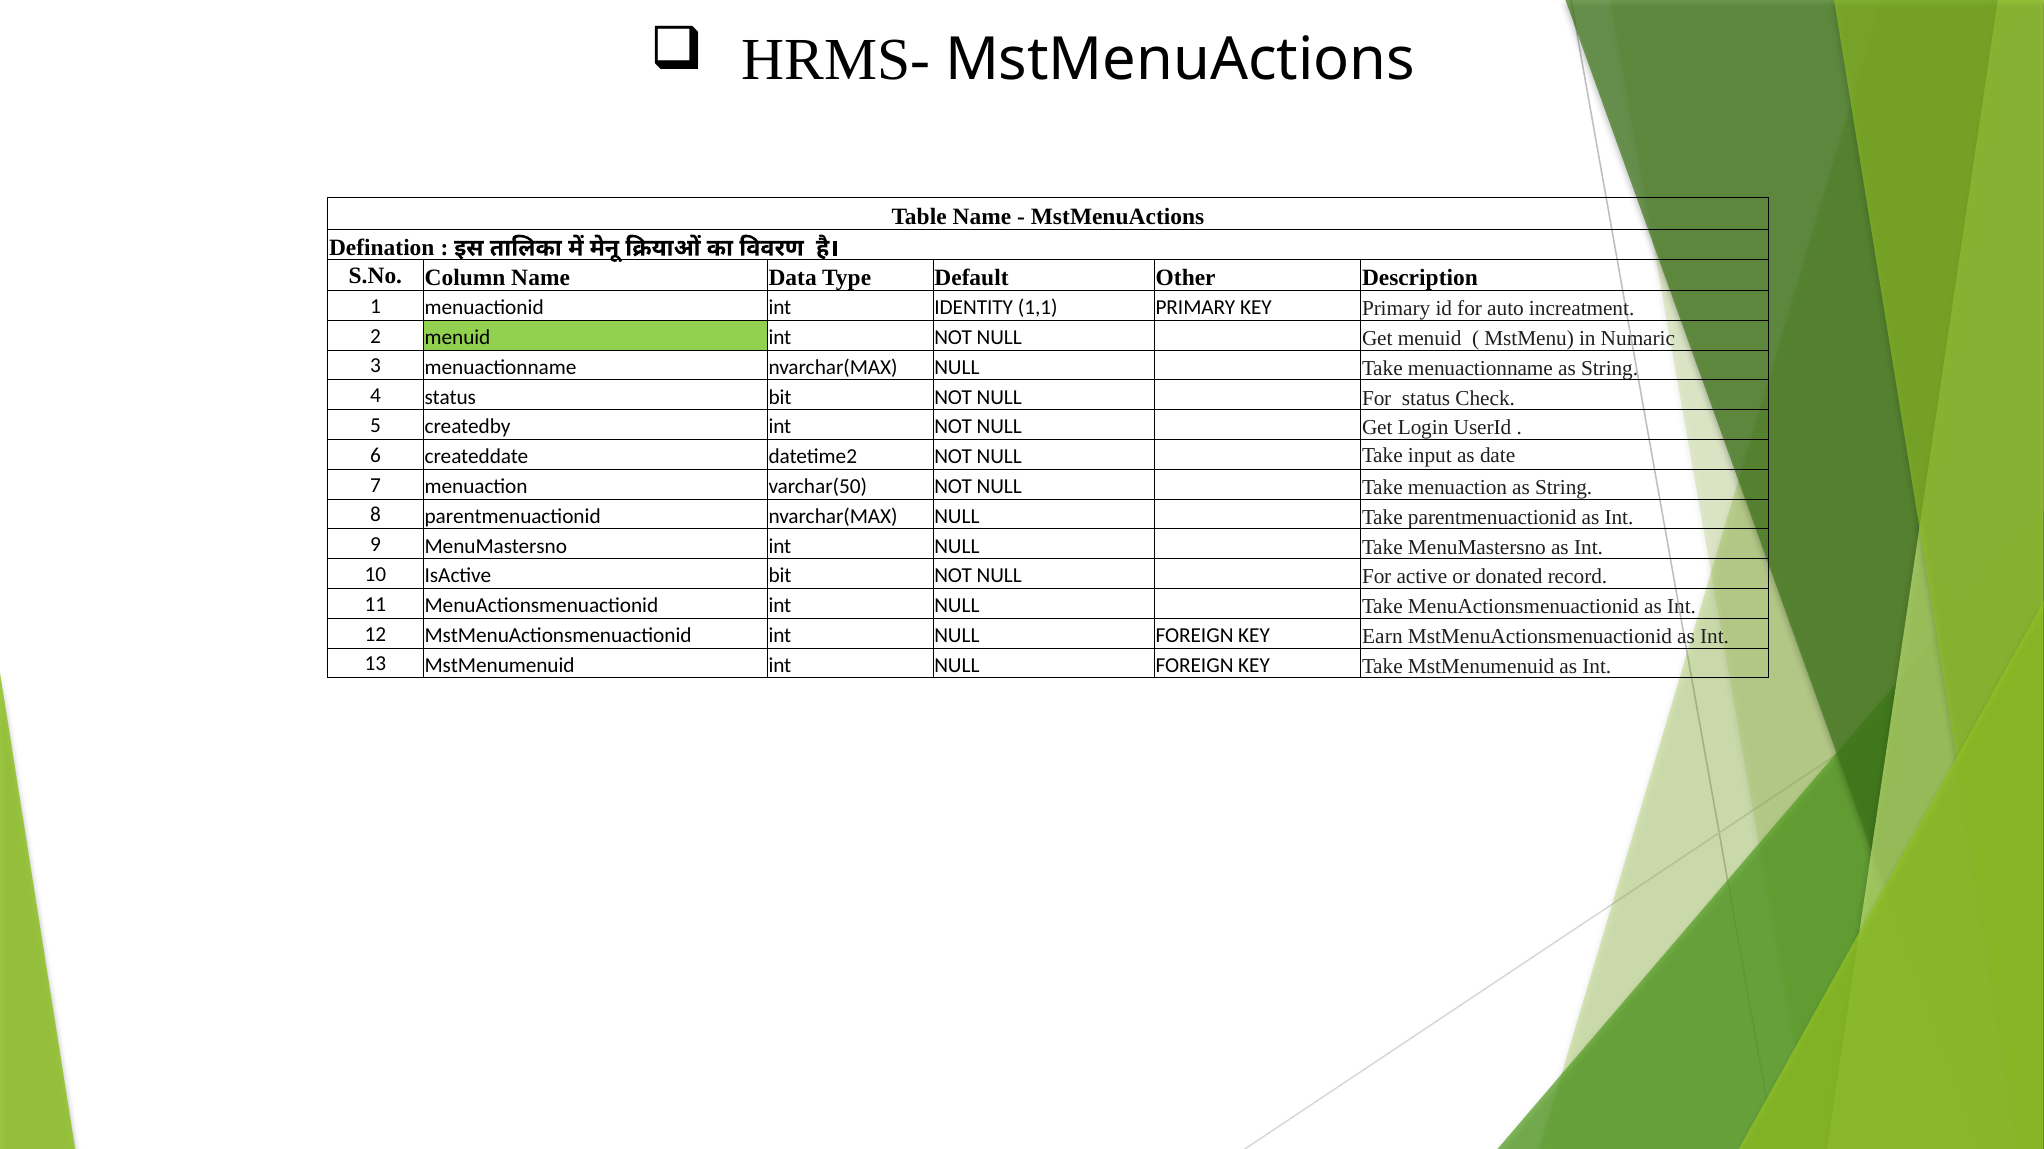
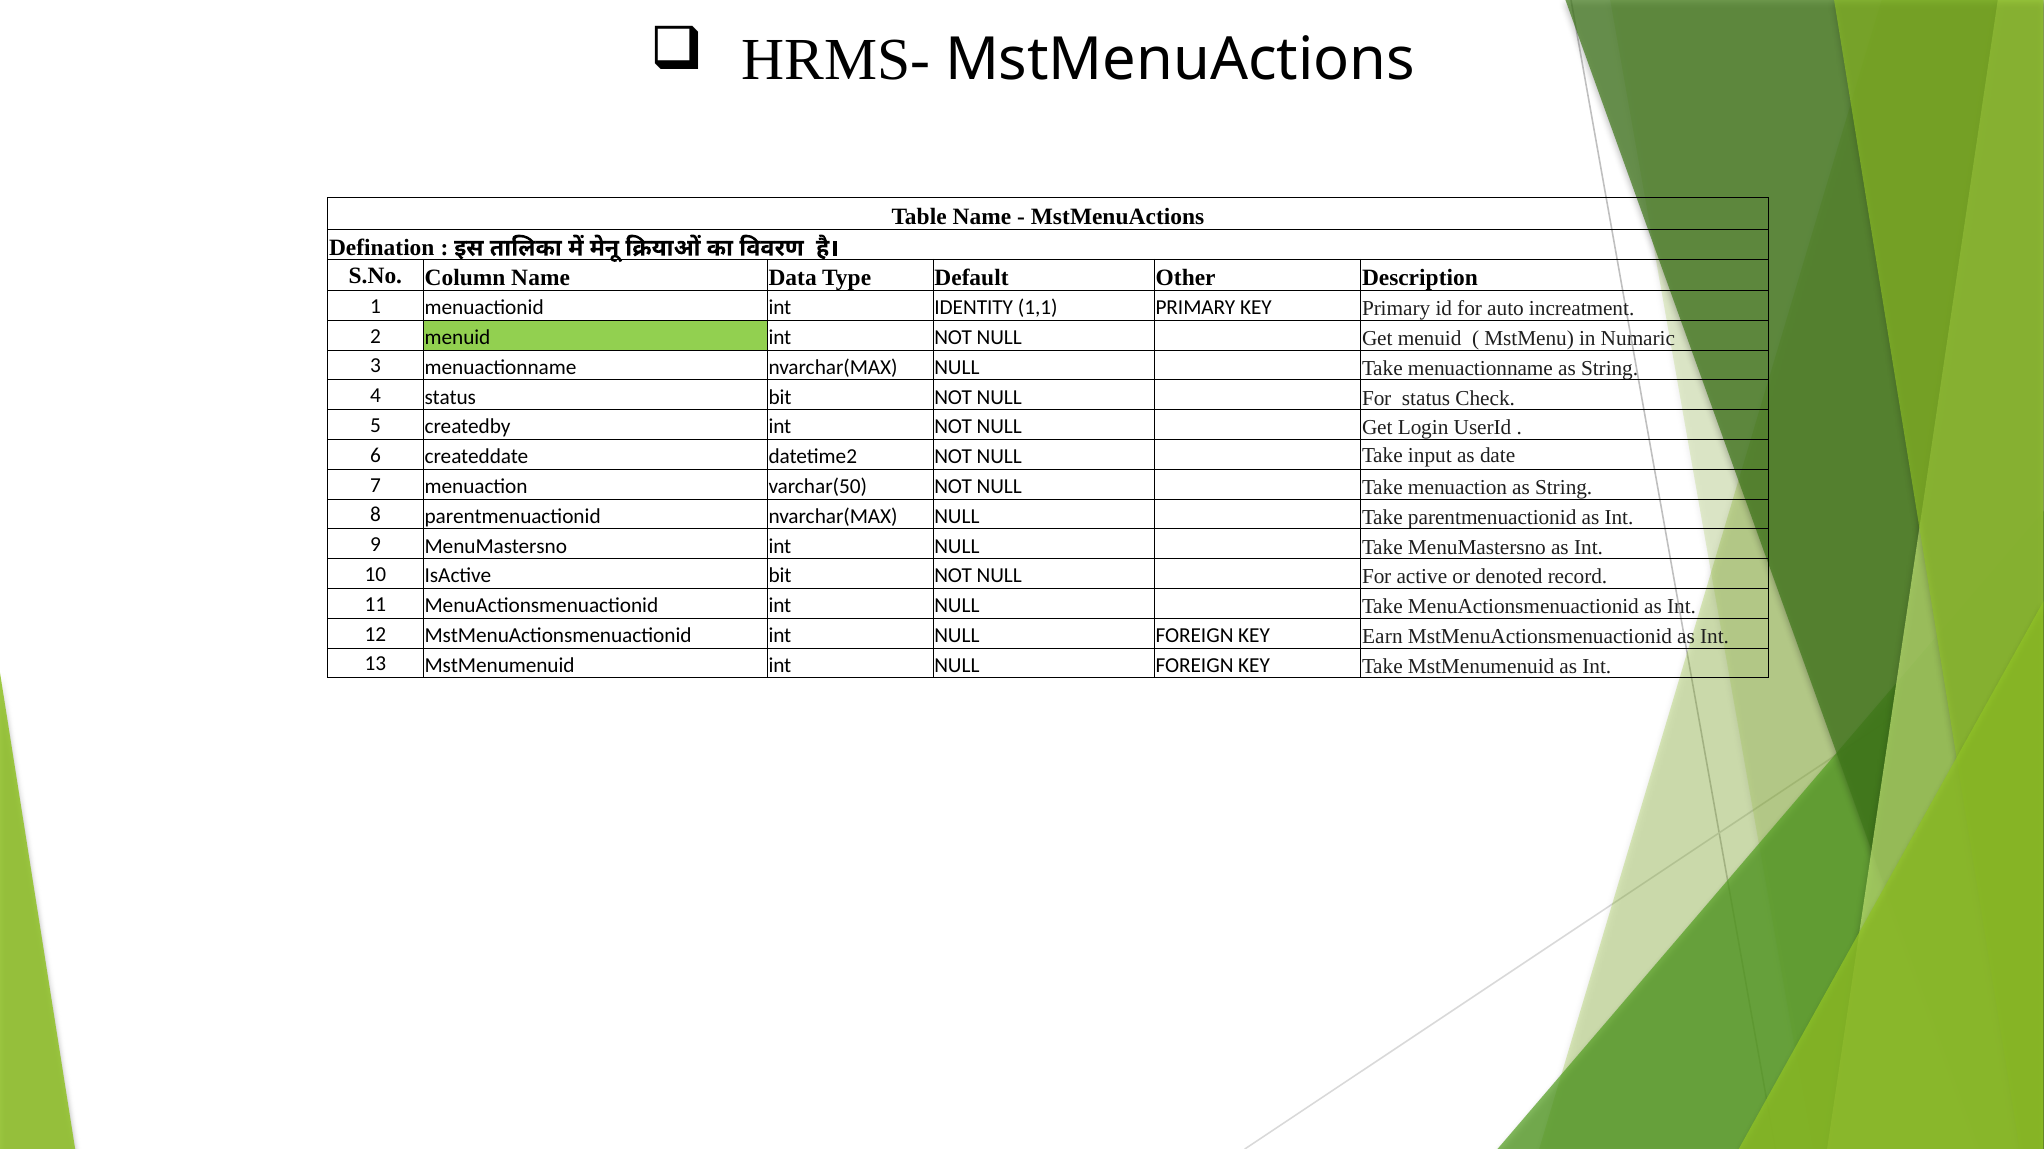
donated: donated -> denoted (1509, 577)
